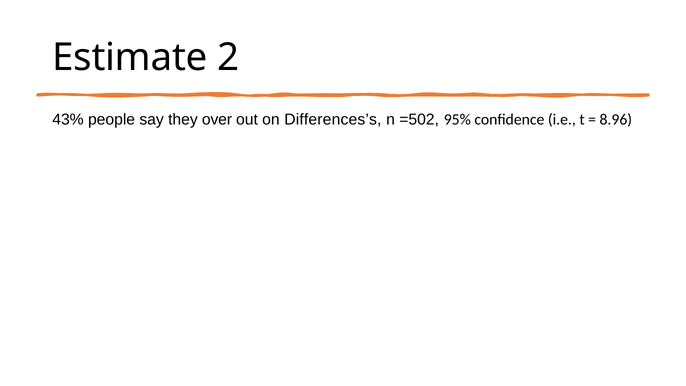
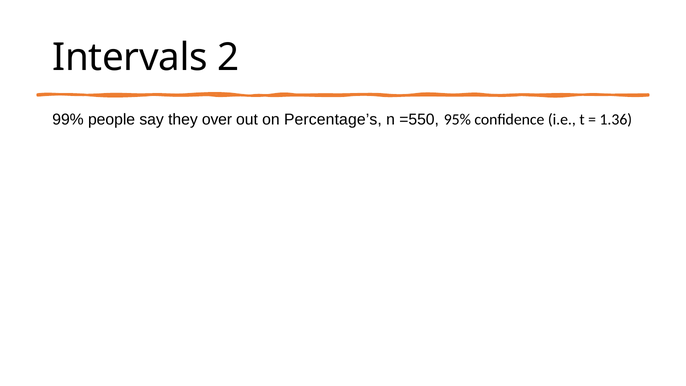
Estimate: Estimate -> Intervals (130, 58)
43%: 43% -> 99% (68, 120)
Differences’s: Differences’s -> Percentage’s (333, 120)
=502: =502 -> =550 (419, 120)
8.96: 8.96 -> 1.36 (616, 120)
